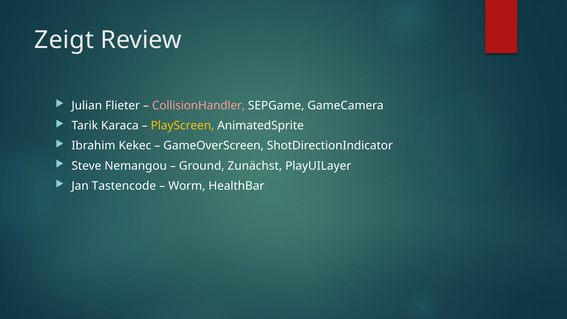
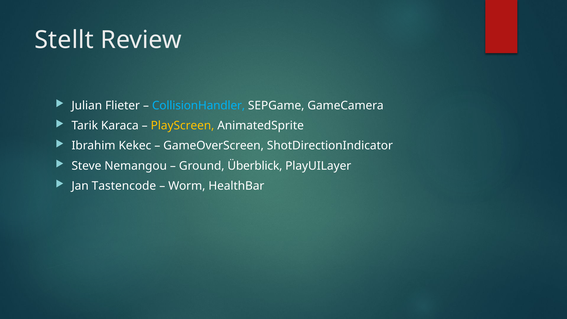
Zeigt: Zeigt -> Stellt (64, 40)
CollisionHandler colour: pink -> light blue (199, 106)
Zunächst: Zunächst -> Überblick (255, 166)
